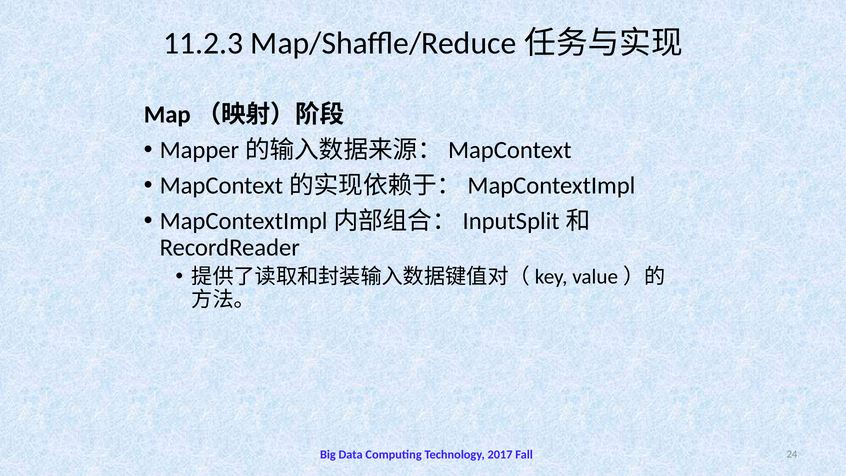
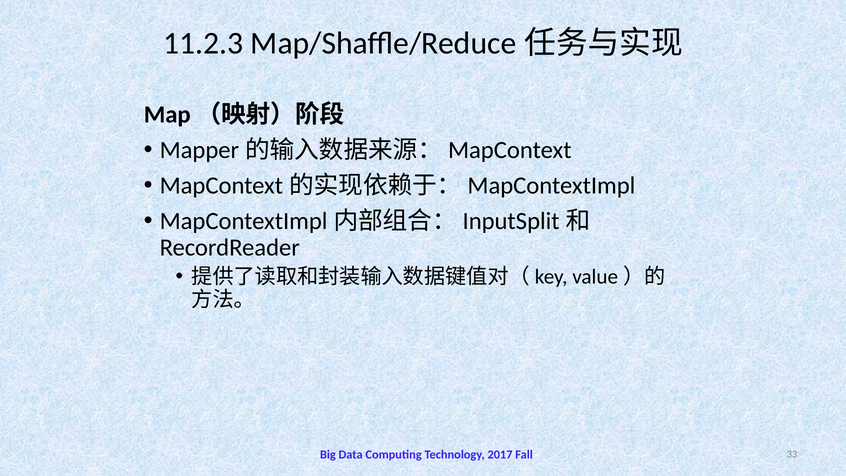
24: 24 -> 33 (792, 454)
